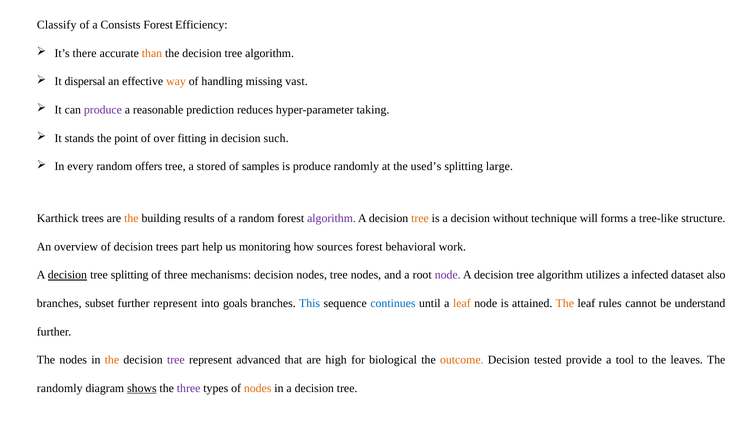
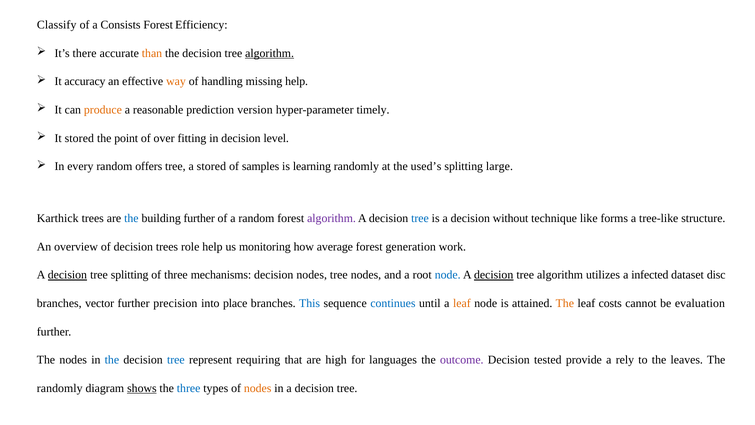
algorithm underline: none -> present (270, 53)
dispersal: dispersal -> accuracy (85, 81)
missing vast: vast -> help (297, 81)
produce colour: purple -> orange (103, 110)
reduces: reduces -> version (255, 110)
taking: taking -> timely (373, 110)
It stands: stands -> stored (79, 138)
such: such -> level (276, 138)
is produce: produce -> learning (312, 166)
the colour: orange -> blue (131, 218)
building results: results -> further (199, 218)
tree colour: orange -> blue (420, 218)
will: will -> like (589, 218)
part: part -> role (190, 246)
sources: sources -> average (335, 246)
behavioral: behavioral -> generation (411, 246)
node colour: purple -> blue (448, 275)
decision underline: none -> present (494, 275)
also: also -> disc (716, 275)
subset: subset -> vector (100, 303)
further represent: represent -> precision (175, 303)
goals: goals -> place (235, 303)
rules: rules -> costs (610, 303)
understand: understand -> evaluation (700, 303)
the colour: orange -> blue (112, 360)
tree colour: purple -> blue (176, 360)
advanced: advanced -> requiring (258, 360)
biological: biological -> languages (393, 360)
outcome colour: orange -> purple (462, 360)
tool: tool -> rely (625, 360)
three colour: purple -> blue (189, 388)
